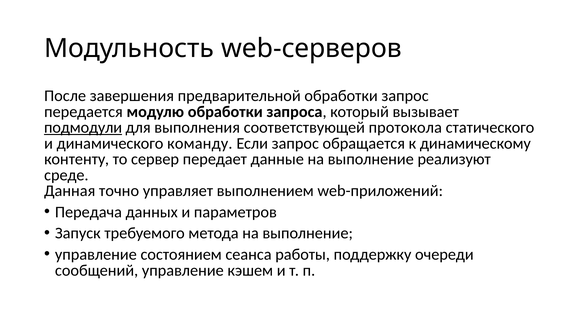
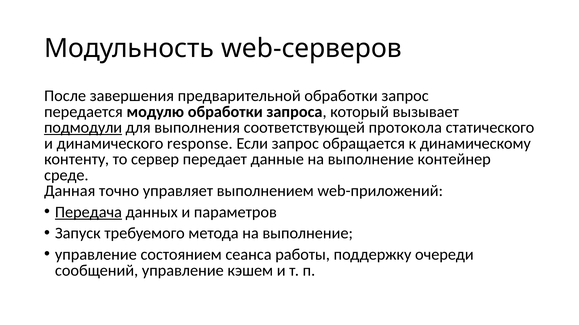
команду: команду -> response (200, 144)
реализуют: реализуют -> контейнер (454, 160)
Передача underline: none -> present (88, 213)
